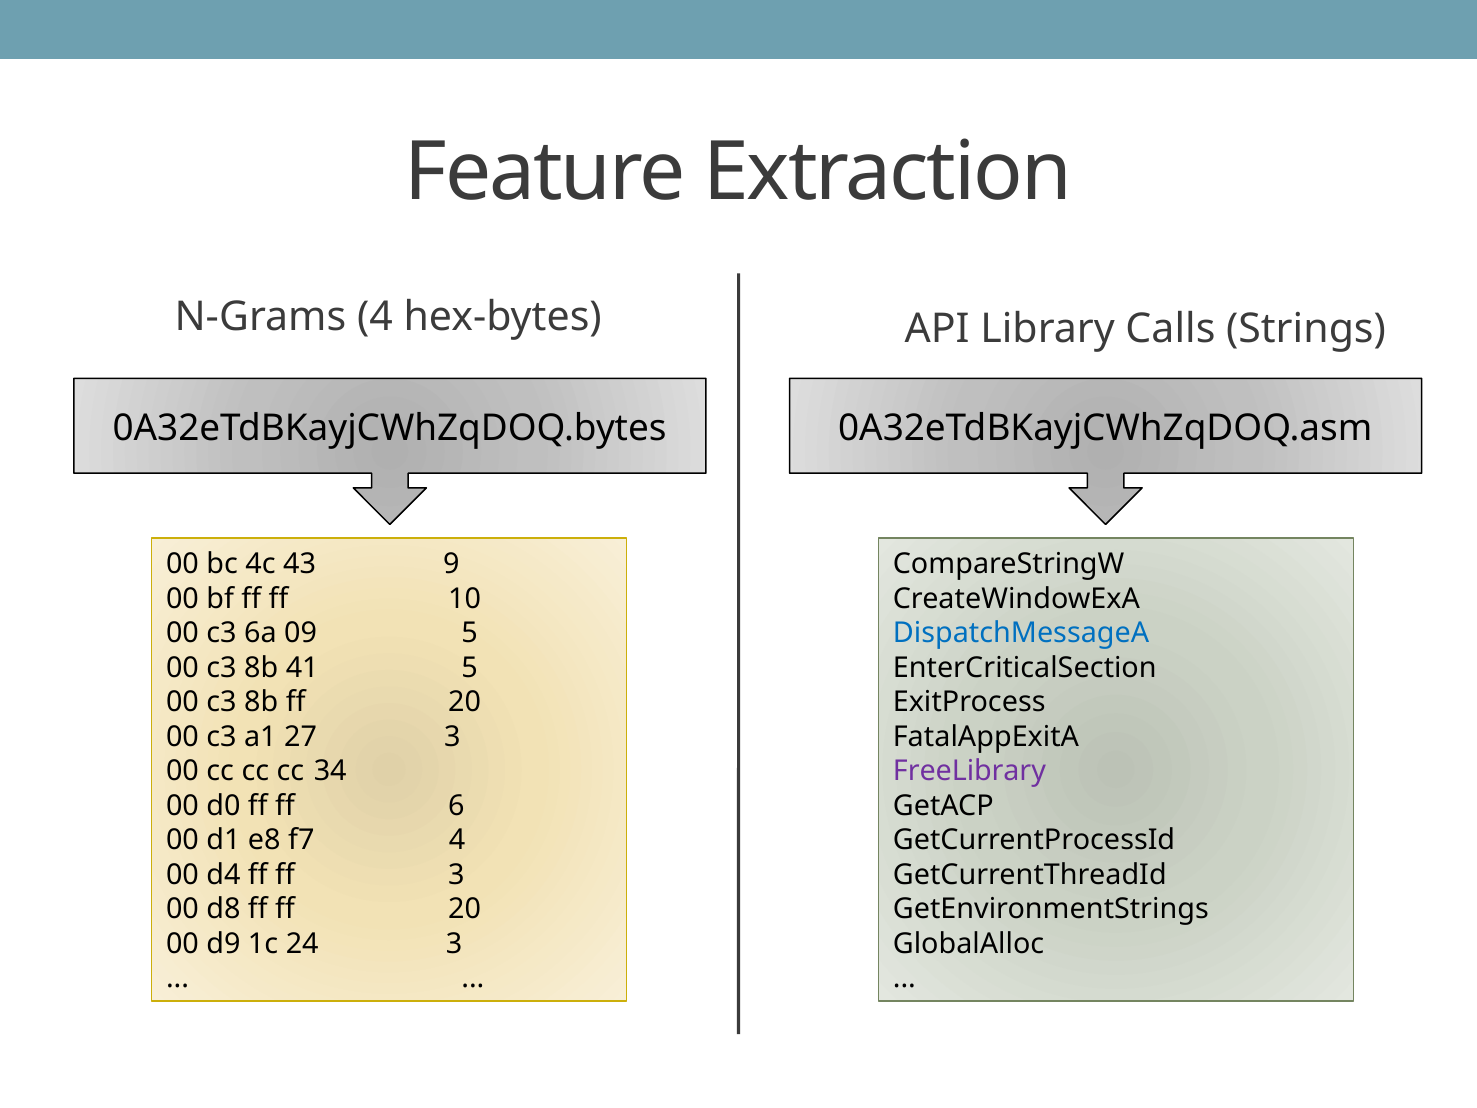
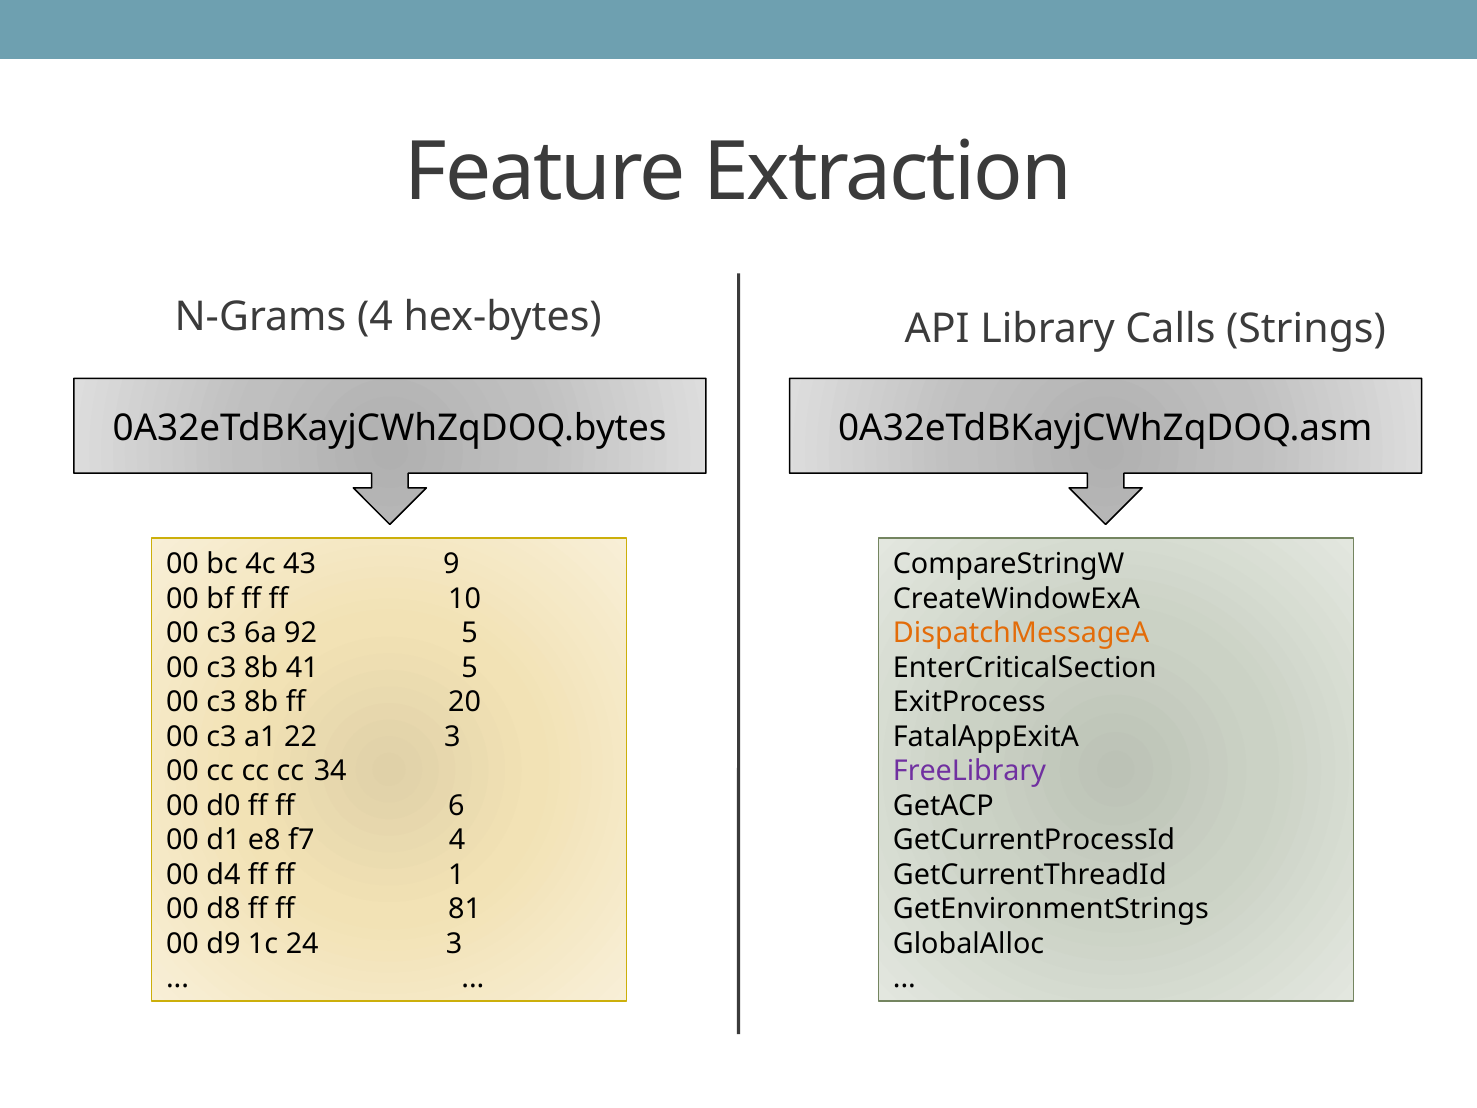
09: 09 -> 92 (301, 633)
DispatchMessageA colour: blue -> orange (1021, 633)
27: 27 -> 22 (301, 737)
ff 3: 3 -> 1 (456, 875)
ff ff 20: 20 -> 81 (465, 909)
